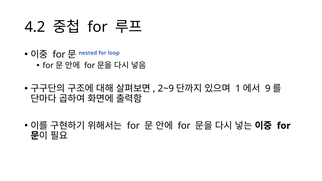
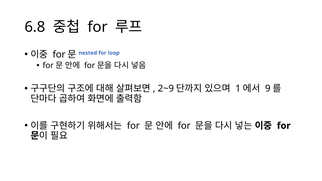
4.2: 4.2 -> 6.8 (35, 27)
